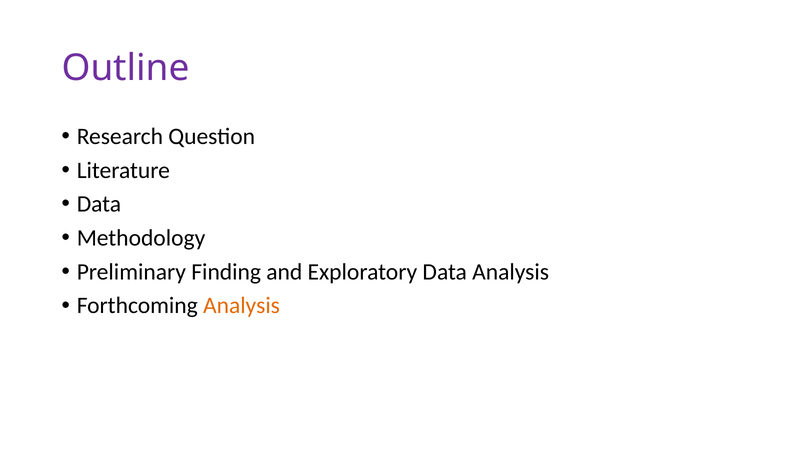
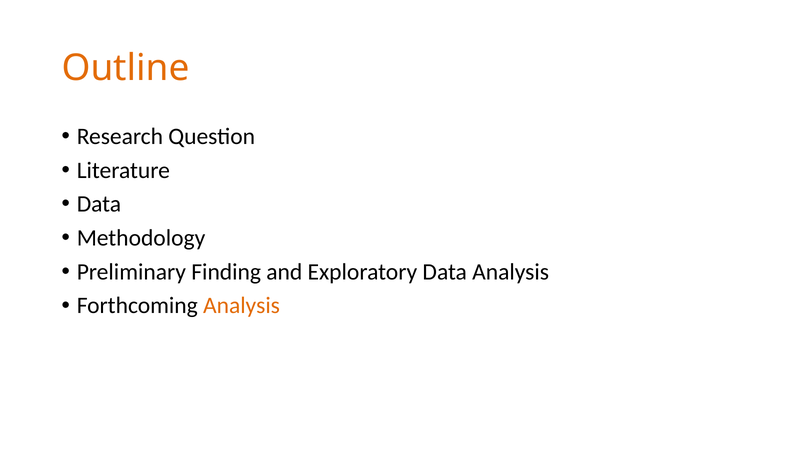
Outline colour: purple -> orange (126, 68)
